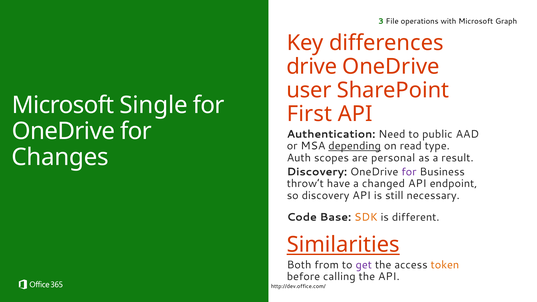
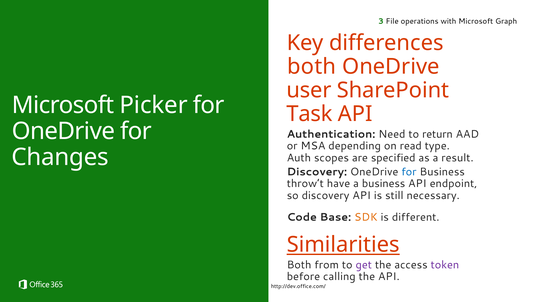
drive: drive -> both (312, 67)
Single: Single -> Picker (154, 105)
First: First -> Task (310, 114)
public: public -> return (437, 134)
depending underline: present -> none (355, 146)
personal: personal -> specified (393, 158)
for colour: purple -> blue (409, 172)
a changed: changed -> business (384, 184)
token colour: orange -> purple (445, 265)
